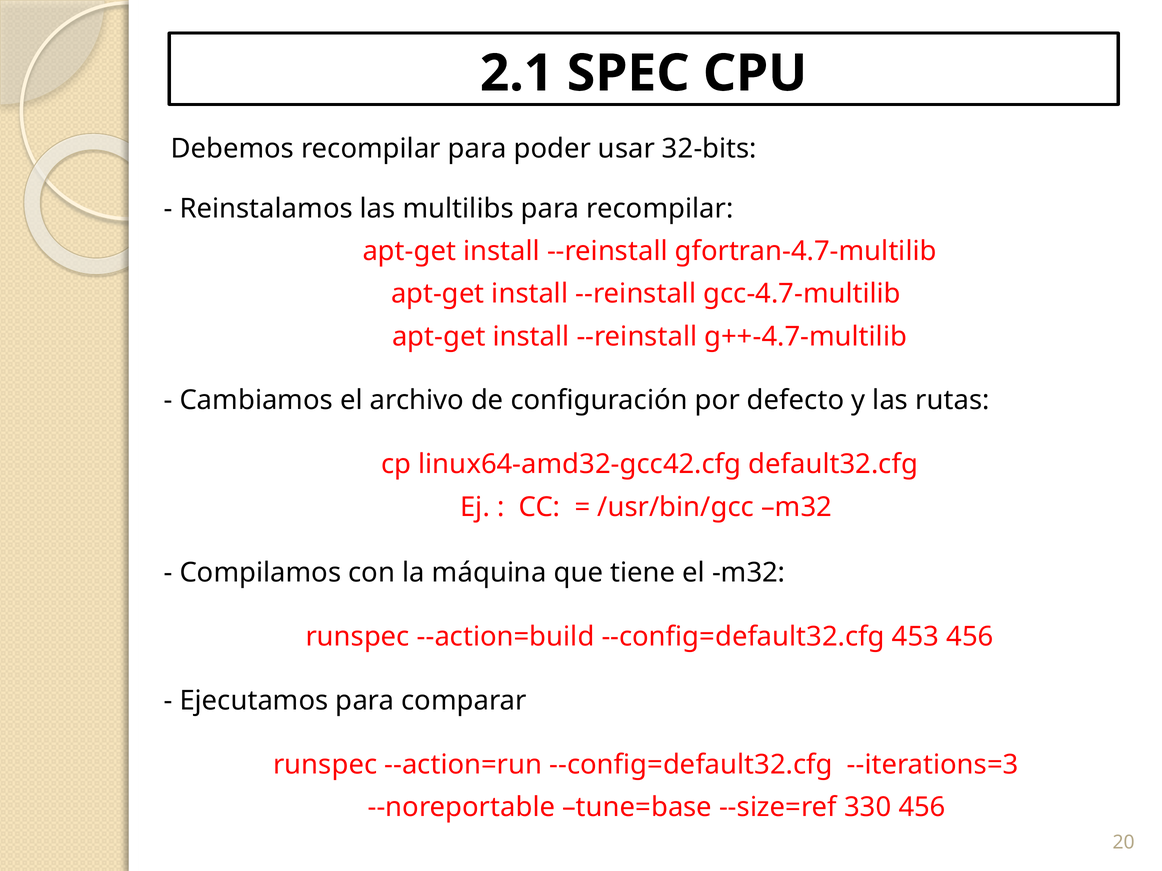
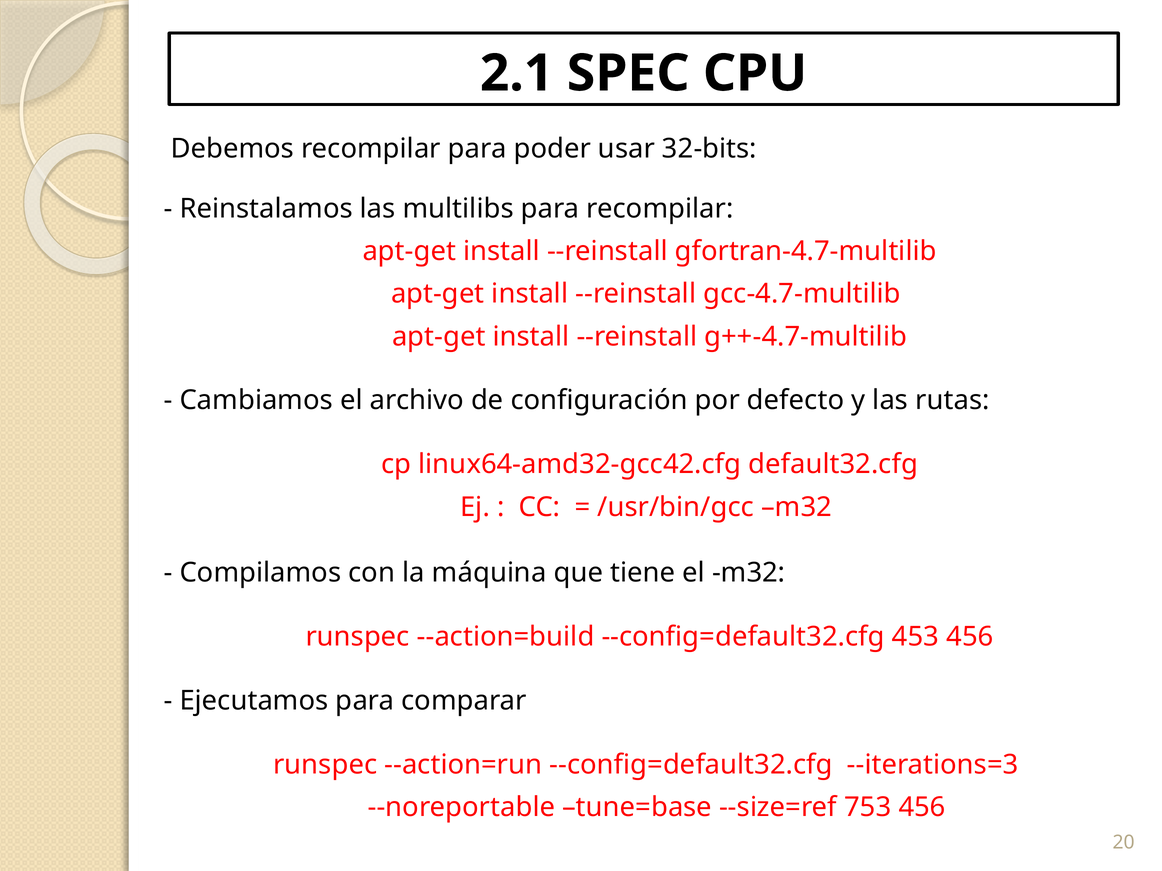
330: 330 -> 753 (868, 808)
